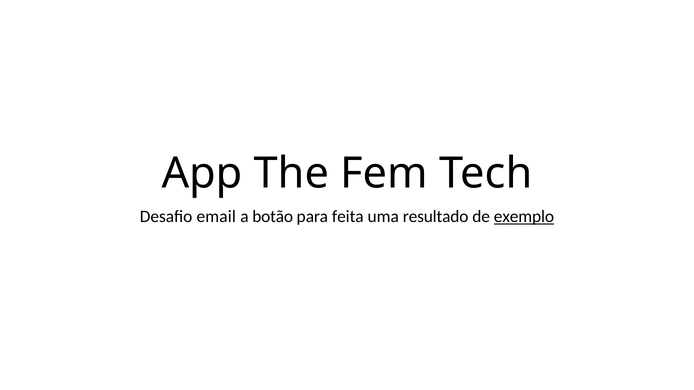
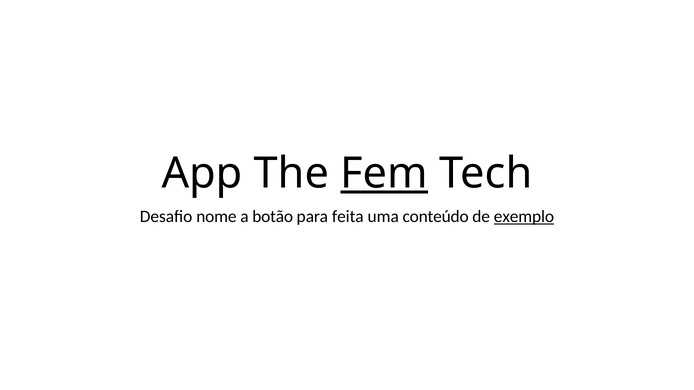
Fem underline: none -> present (384, 173)
email: email -> nome (216, 217)
resultado: resultado -> conteúdo (436, 217)
